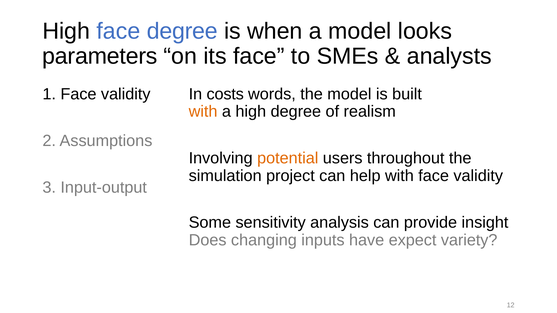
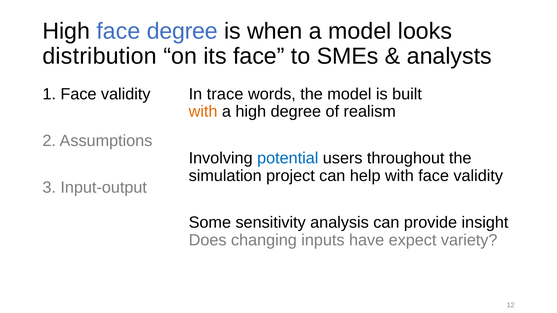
parameters: parameters -> distribution (100, 56)
costs: costs -> trace (225, 94)
potential colour: orange -> blue (288, 158)
